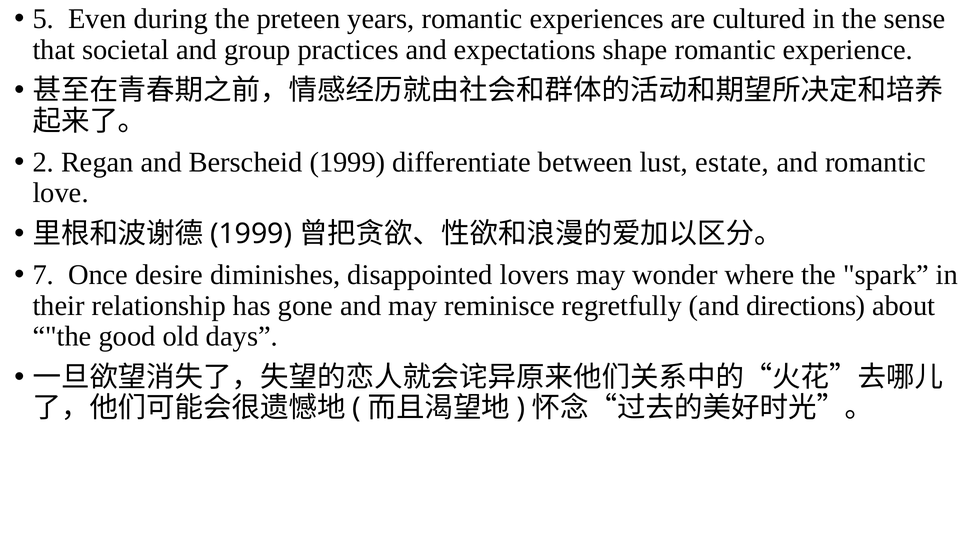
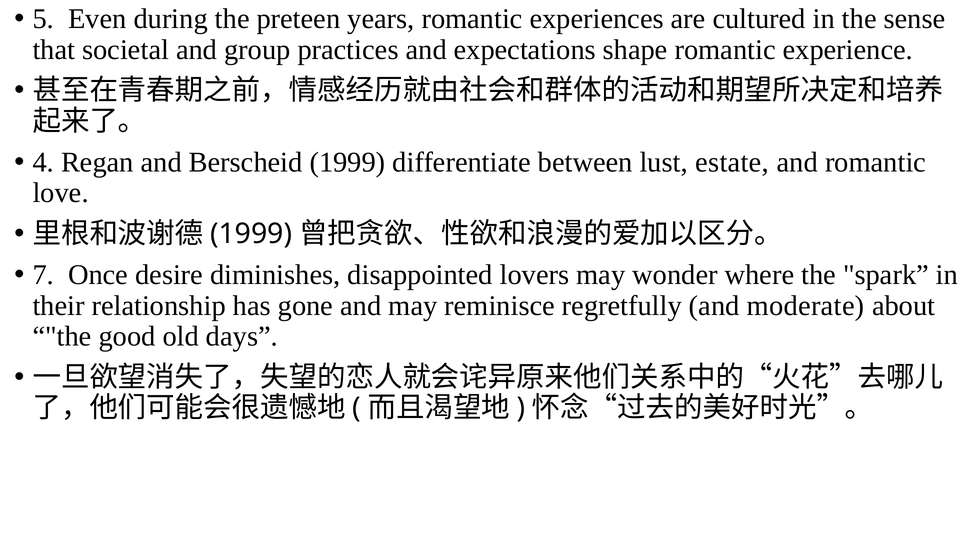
2: 2 -> 4 (43, 162)
directions: directions -> moderate (806, 305)
